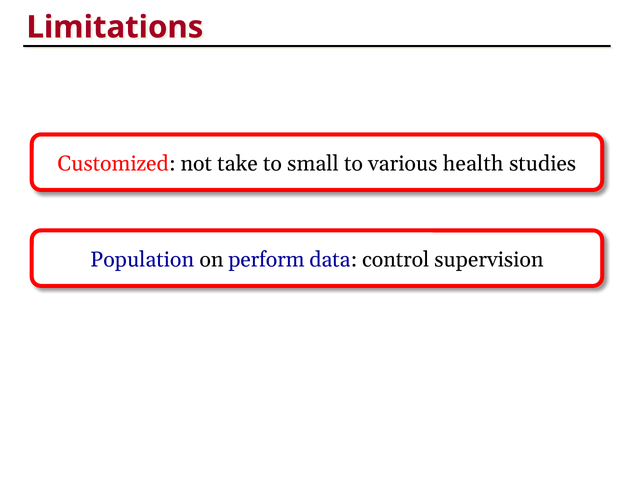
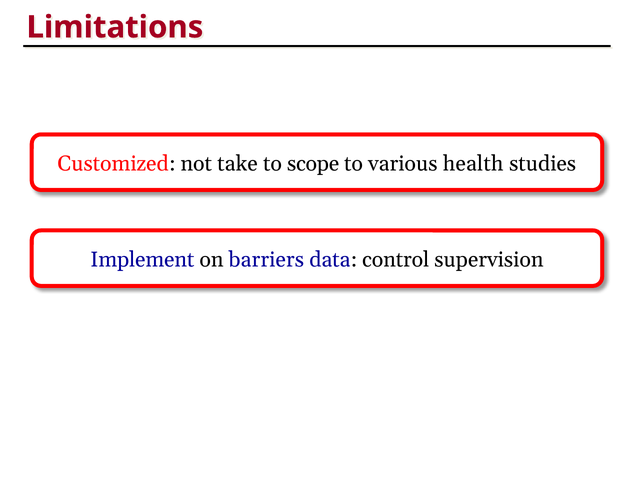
small: small -> scope (313, 164)
Population: Population -> Implement (142, 259)
perform: perform -> barriers (266, 259)
